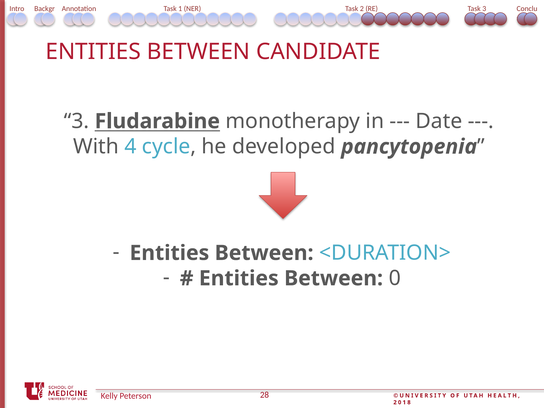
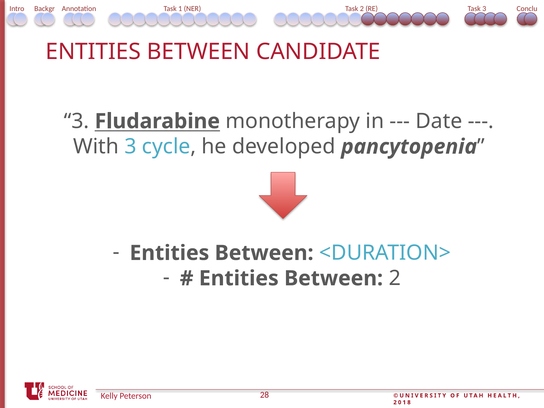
With 4: 4 -> 3 (130, 147)
Between 0: 0 -> 2 (395, 278)
